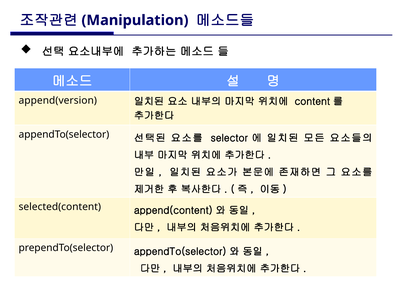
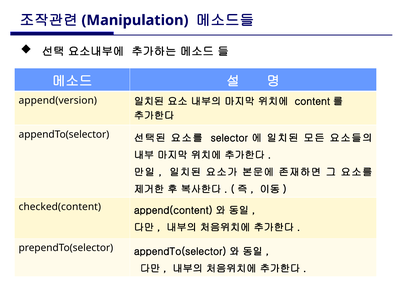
selected(content: selected(content -> checked(content (60, 207)
